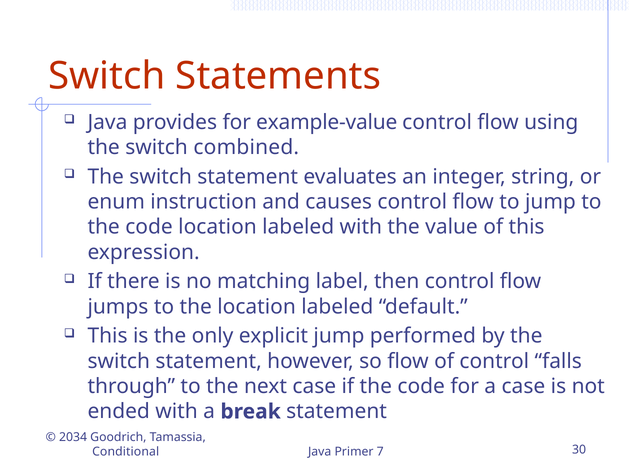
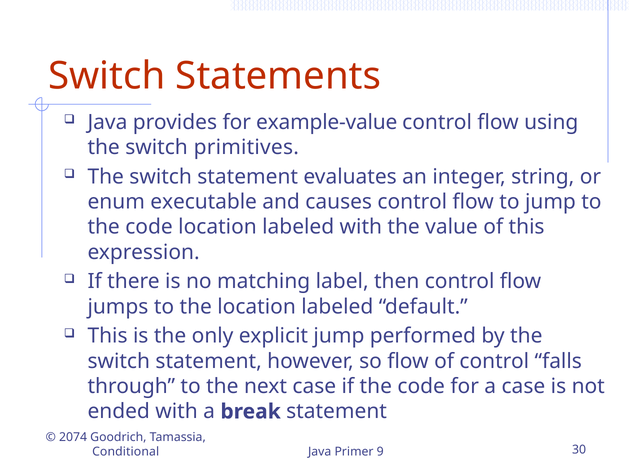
combined: combined -> primitives (246, 147)
instruction: instruction -> executable (204, 202)
2034: 2034 -> 2074 (73, 437)
7: 7 -> 9 (380, 452)
